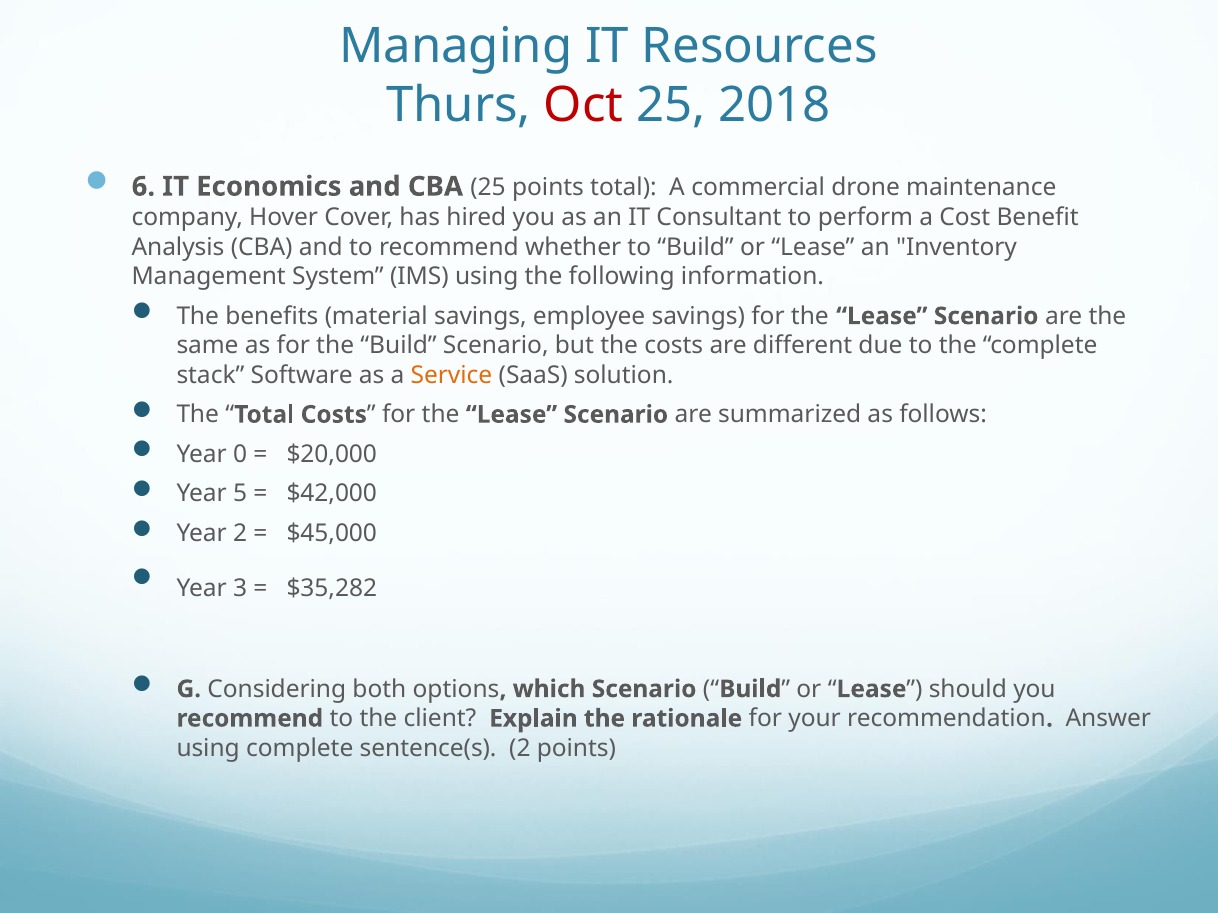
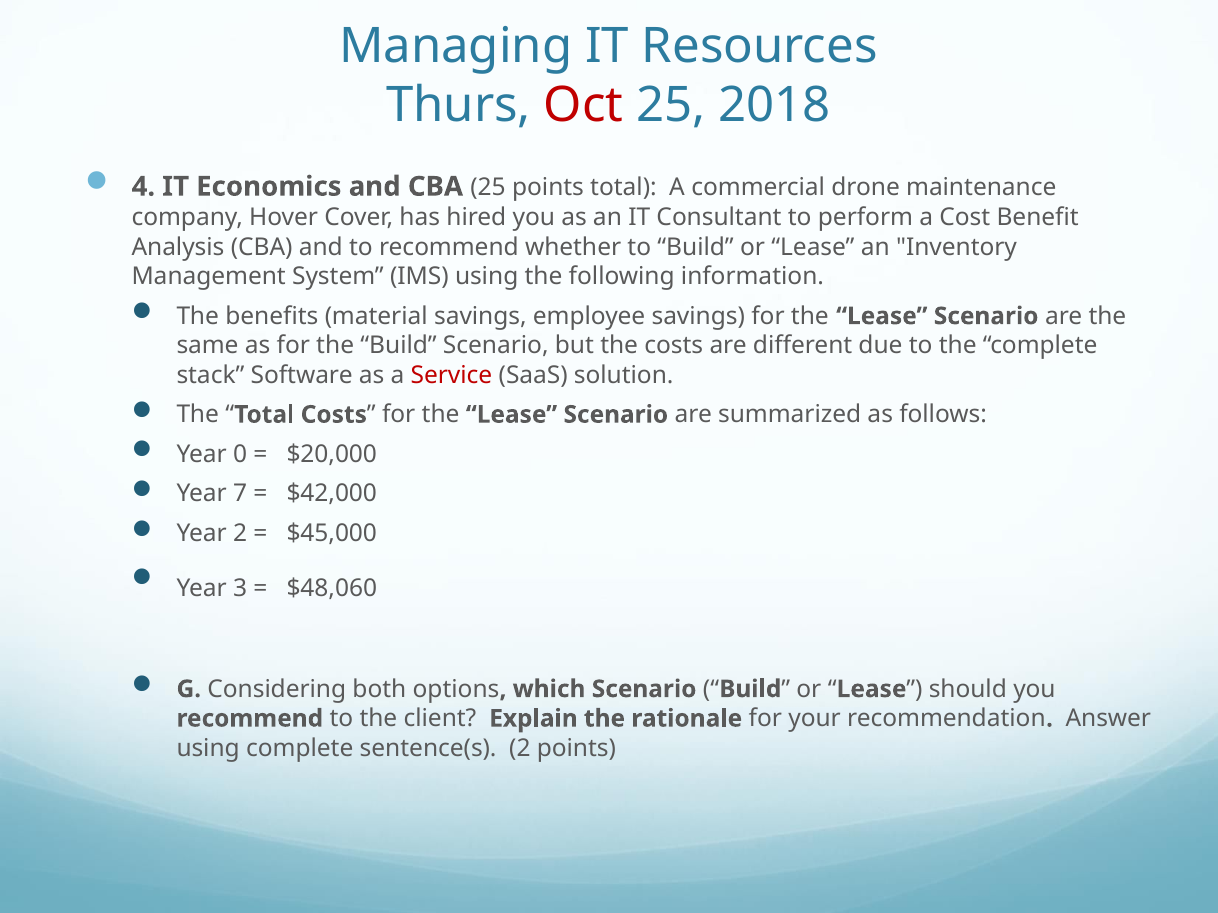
6: 6 -> 4 (143, 187)
Service colour: orange -> red (451, 375)
5: 5 -> 7 (240, 494)
$35,282: $35,282 -> $48,060 (332, 589)
